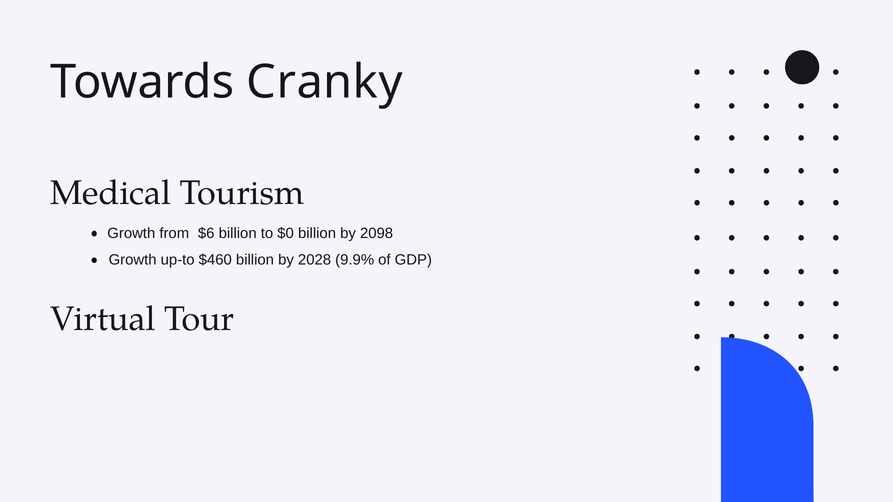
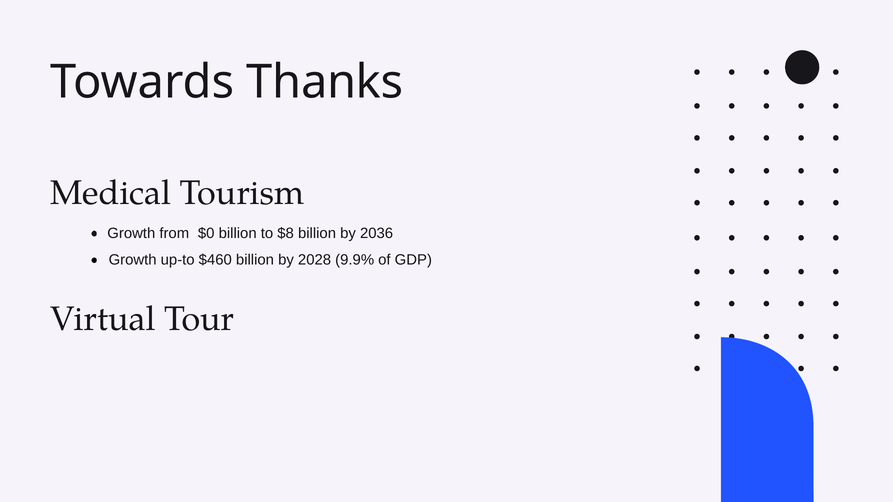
Cranky: Cranky -> Thanks (325, 82)
$6: $6 -> $0 (206, 233)
$0: $0 -> $8 (286, 233)
2098: 2098 -> 2036 (377, 233)
